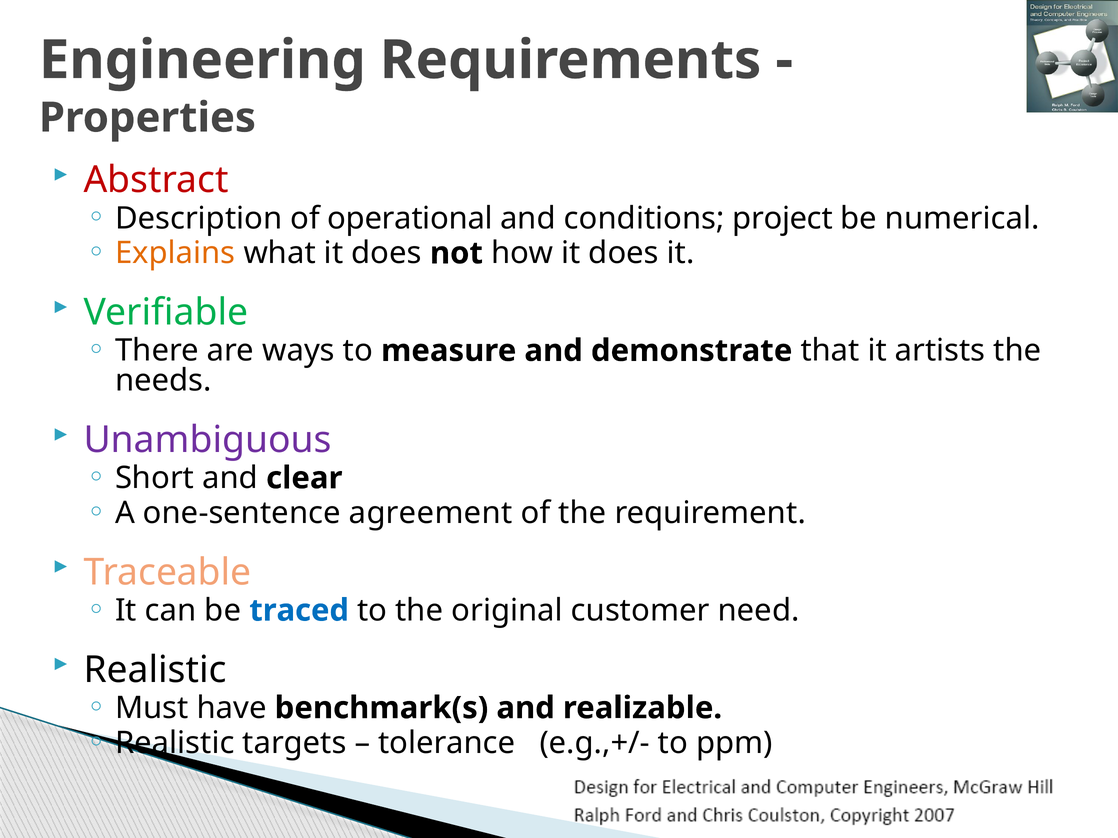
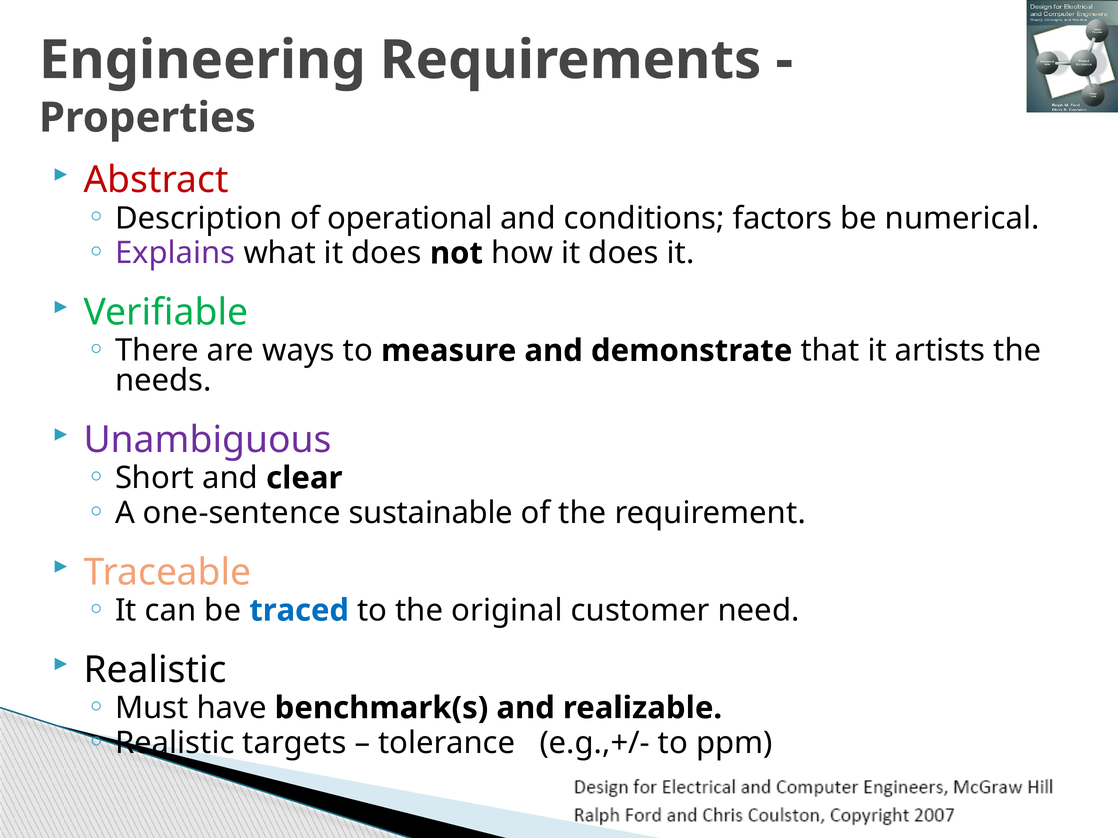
project: project -> factors (782, 218)
Explains colour: orange -> purple (175, 253)
agreement: agreement -> sustainable (431, 513)
